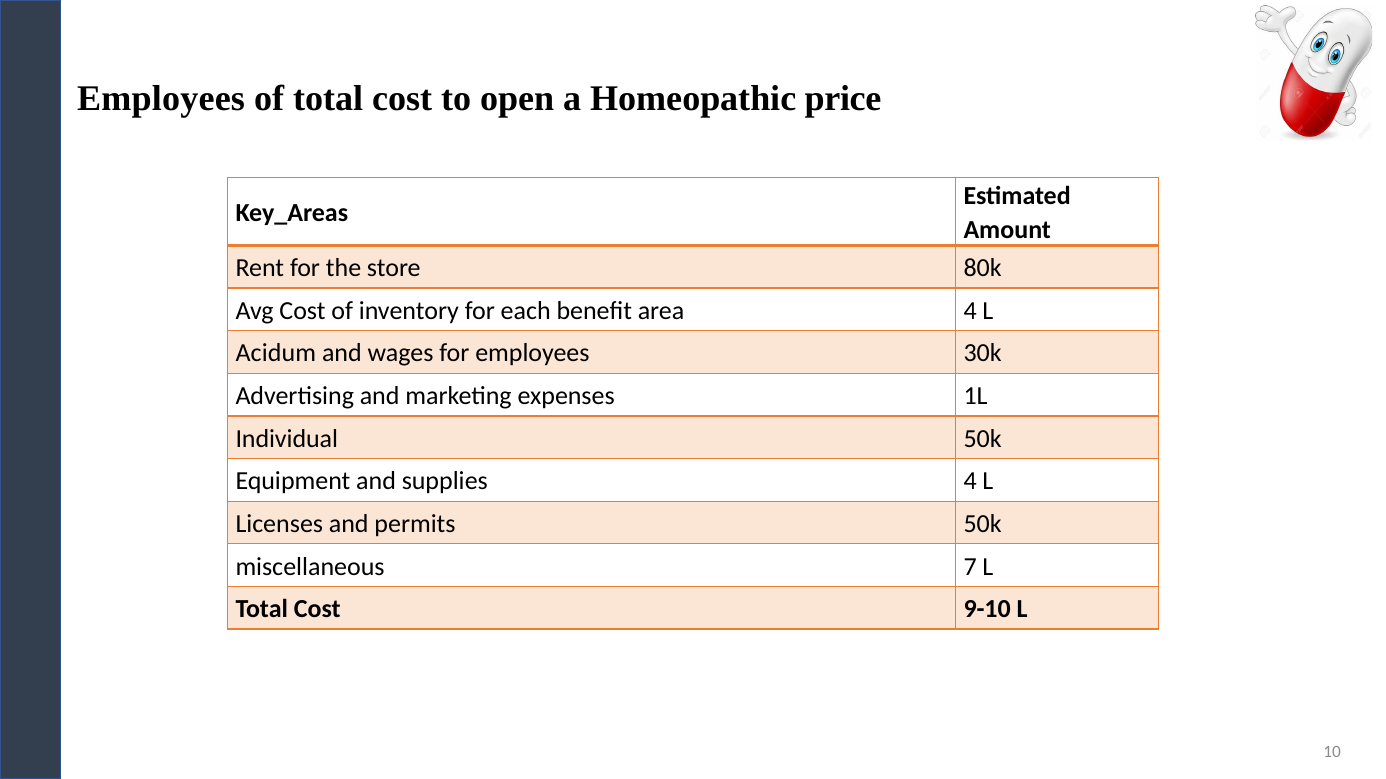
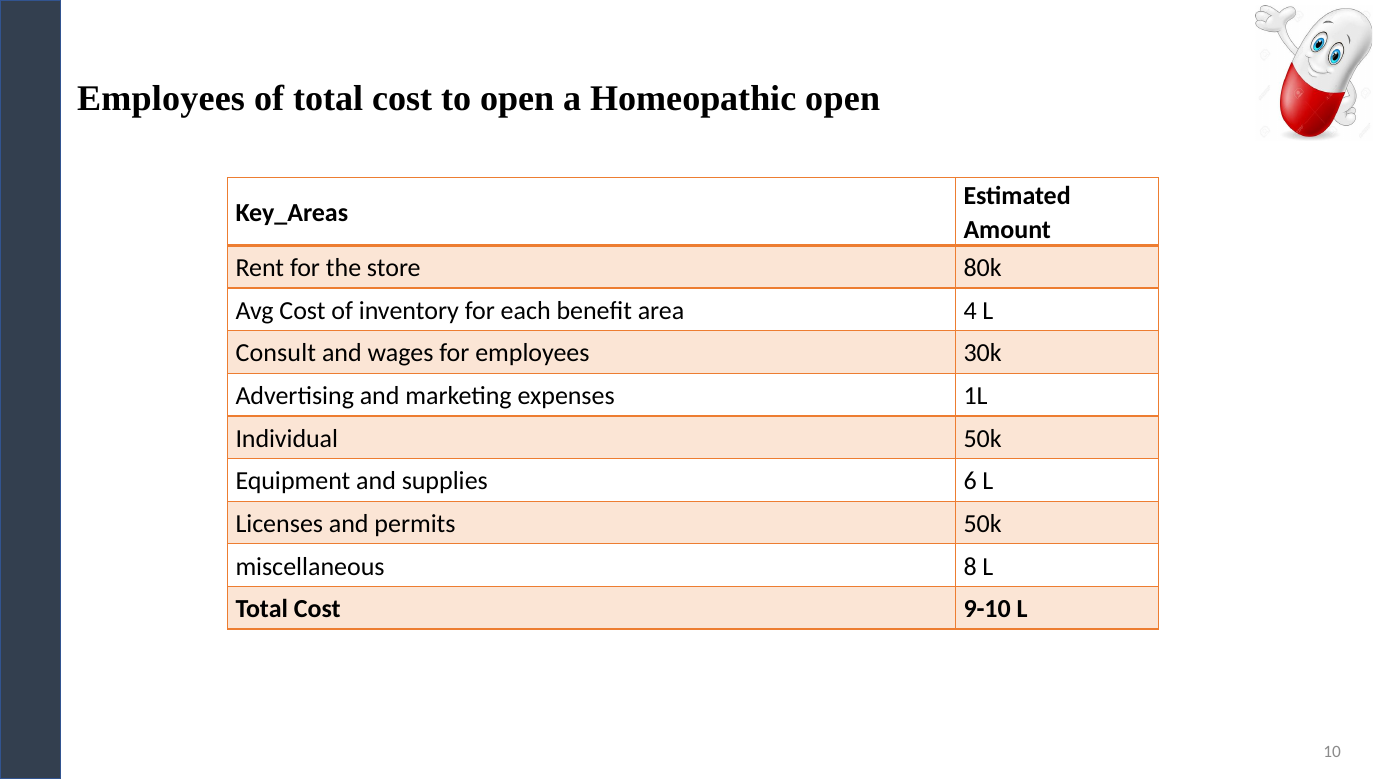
Homeopathic price: price -> open (843, 99)
Acidum: Acidum -> Consult (276, 354)
supplies 4: 4 -> 6 (970, 482)
7: 7 -> 8 (970, 567)
